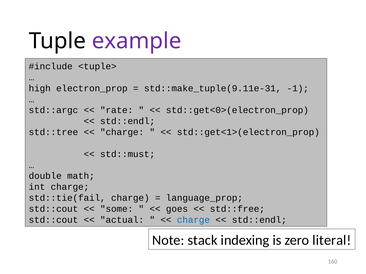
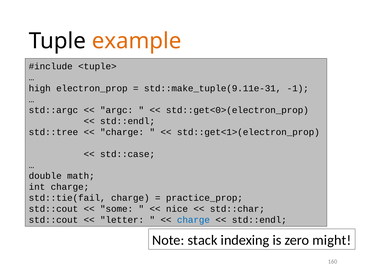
example colour: purple -> orange (137, 41)
rate: rate -> argc (117, 110)
std::must: std::must -> std::case (128, 154)
language_prop: language_prop -> practice_prop (204, 198)
goes: goes -> nice (177, 209)
std::free: std::free -> std::char (237, 209)
actual: actual -> letter (122, 220)
literal: literal -> might (332, 241)
